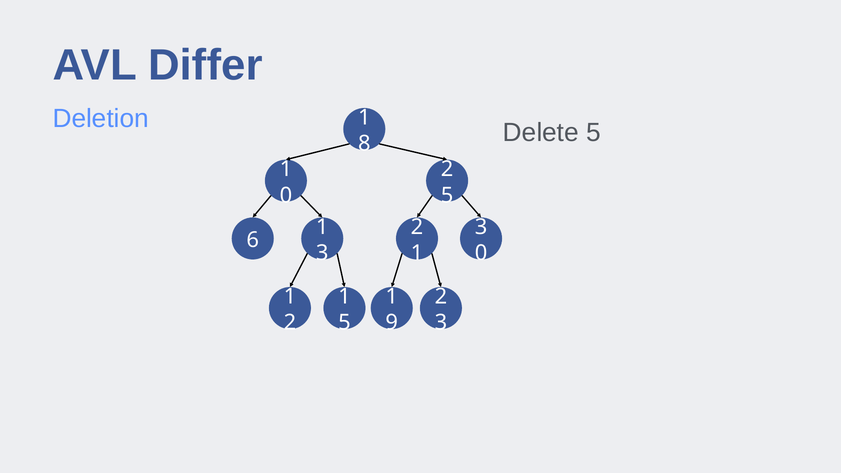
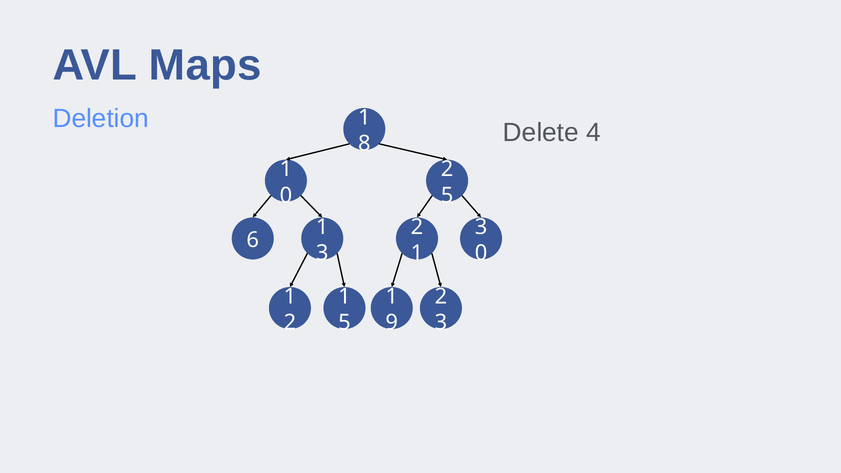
Differ: Differ -> Maps (205, 65)
Delete 5: 5 -> 4 (593, 132)
